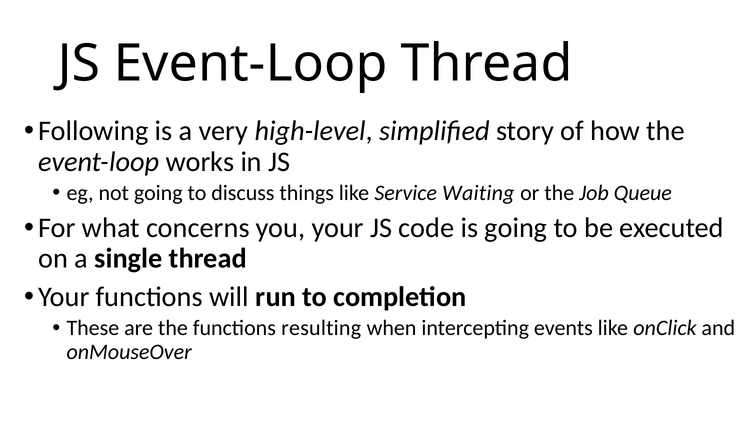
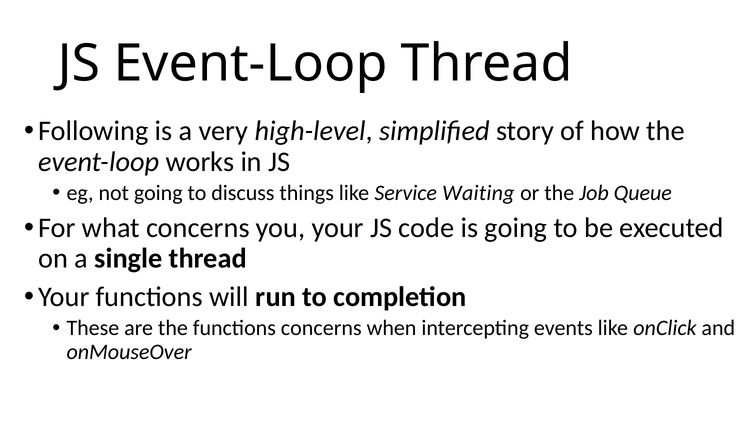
functions resulting: resulting -> concerns (321, 328)
